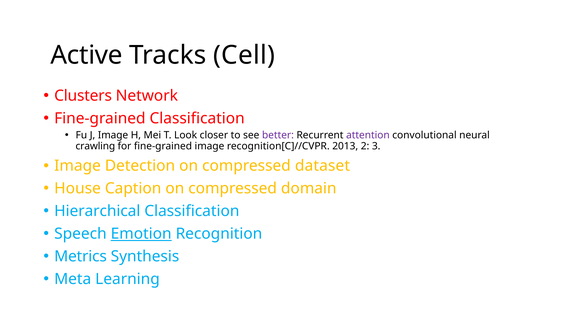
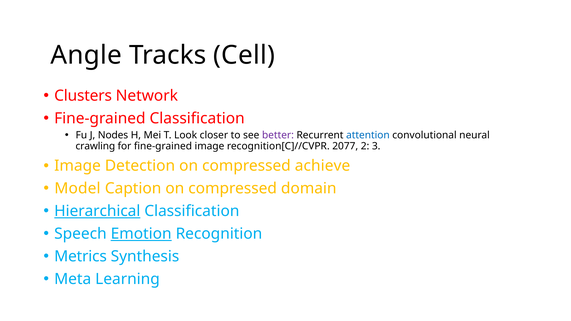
Active: Active -> Angle (86, 55)
J Image: Image -> Nodes (113, 135)
attention colour: purple -> blue (368, 135)
2013: 2013 -> 2077 (345, 146)
dataset: dataset -> achieve (323, 166)
House: House -> Model (77, 189)
Hierarchical underline: none -> present (97, 211)
